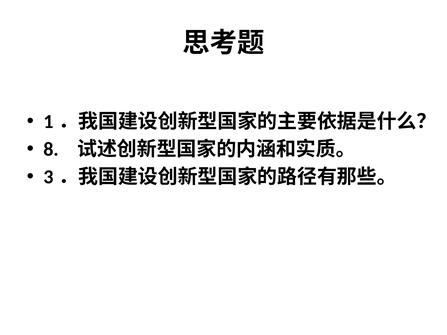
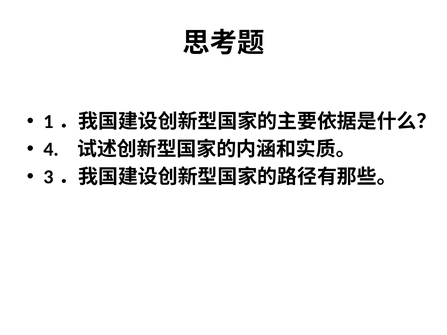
8: 8 -> 4 (51, 149)
